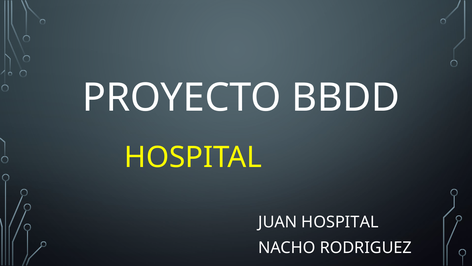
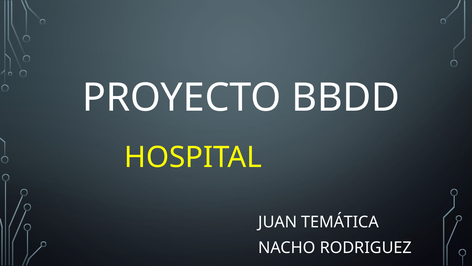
JUAN HOSPITAL: HOSPITAL -> TEMÁTICA (340, 222)
